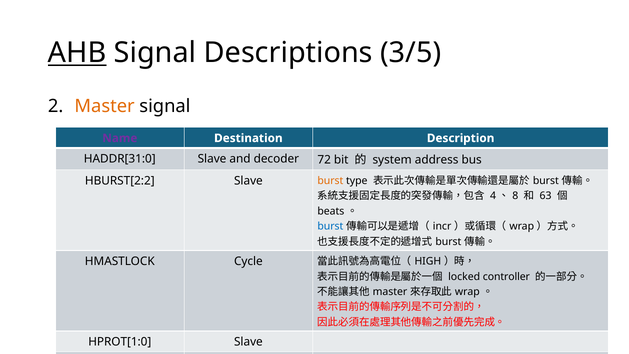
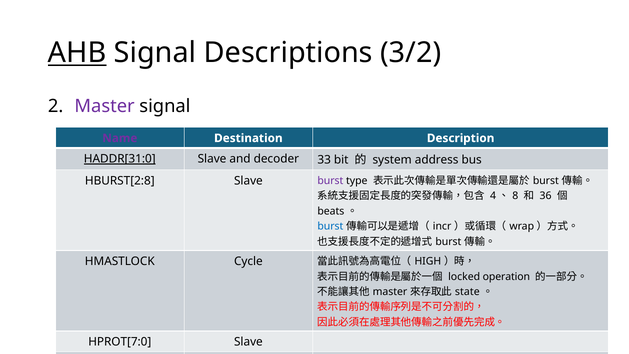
3/5: 3/5 -> 3/2 (411, 53)
Master colour: orange -> purple (105, 106)
HADDR[31:0 underline: none -> present (120, 159)
72: 72 -> 33 (324, 160)
HBURST[2:2: HBURST[2:2 -> HBURST[2:8 (120, 181)
burst colour: orange -> purple (330, 181)
63: 63 -> 36 (546, 196)
controller: controller -> operation (506, 277)
wrap: wrap -> state (467, 292)
HPROT[1:0: HPROT[1:0 -> HPROT[7:0 (120, 342)
